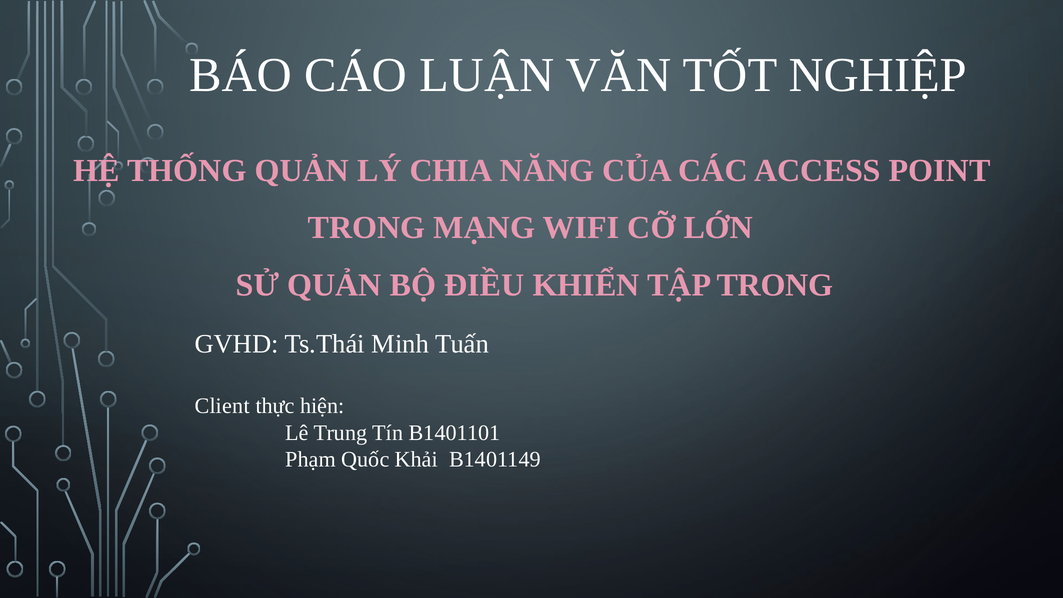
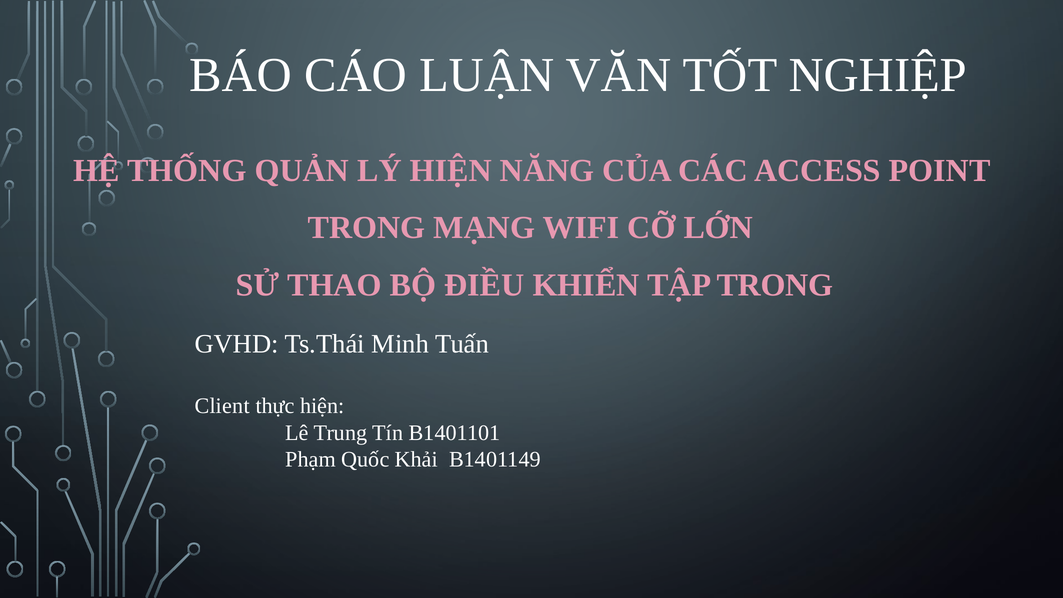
LÝ CHIA: CHIA -> HIỆN (451, 170)
SỬ QUẢN: QUẢN -> THAO (334, 285)
